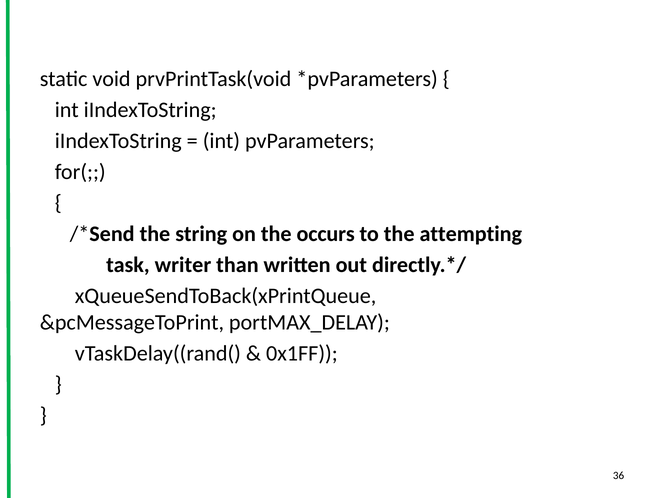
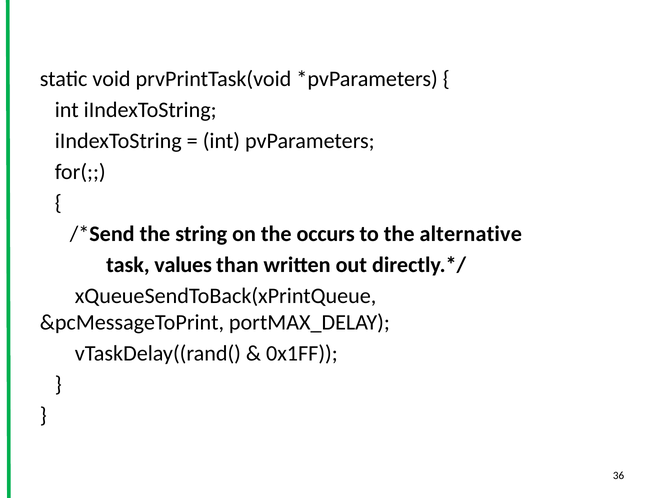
attempting: attempting -> alternative (471, 234)
writer: writer -> values (183, 265)
